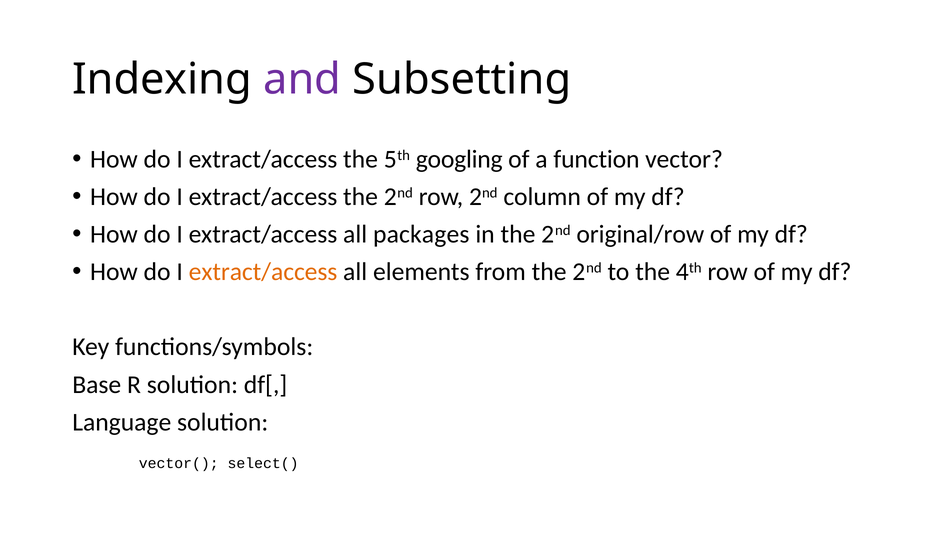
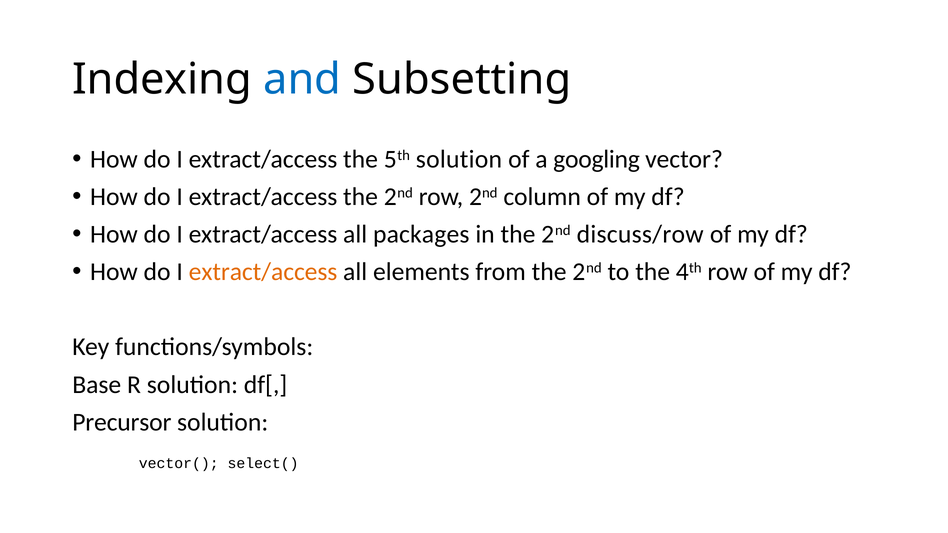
and colour: purple -> blue (302, 80)
5th googling: googling -> solution (459, 159)
function: function -> googling (597, 159)
original/row: original/row -> discuss/row (640, 234)
Language: Language -> Precursor (122, 422)
